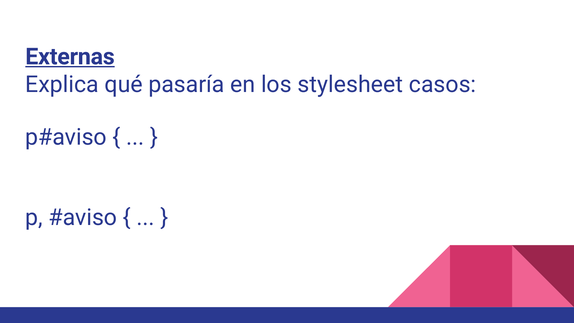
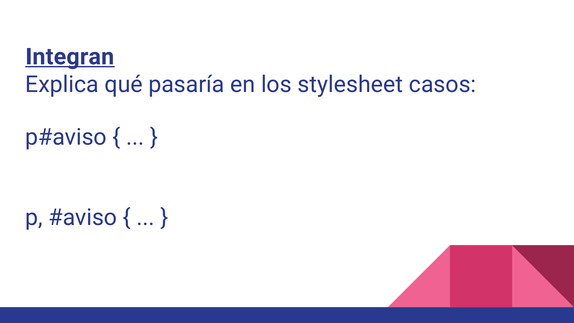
Externas: Externas -> Integran (70, 57)
